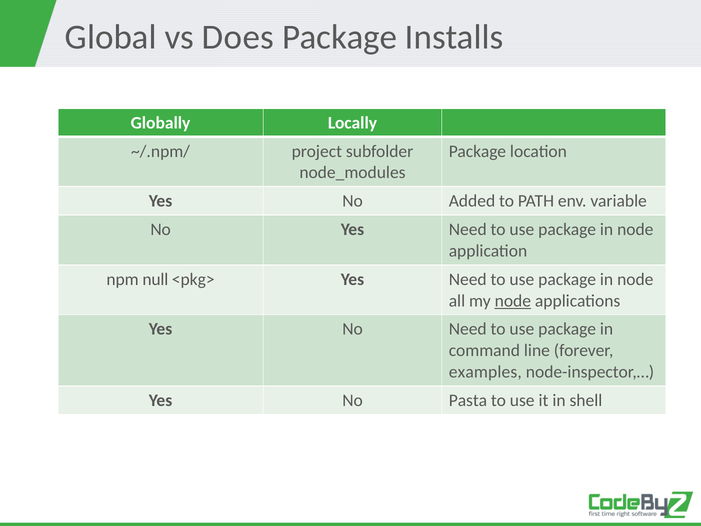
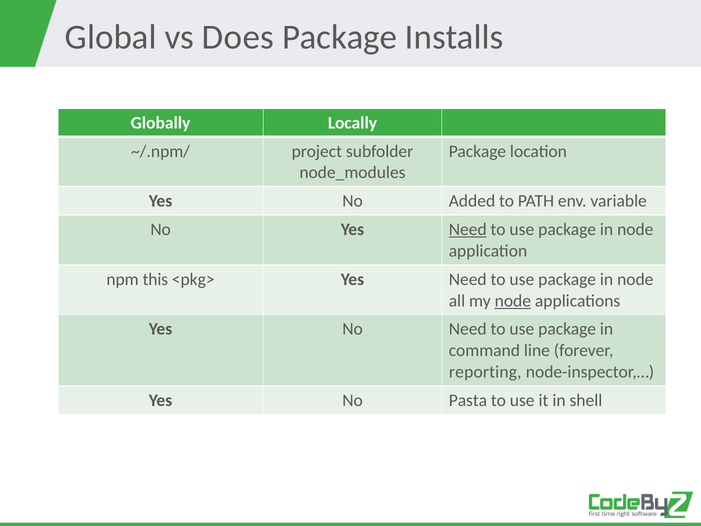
Need underline: none -> present (468, 229)
null: null -> this (155, 279)
examples: examples -> reporting (485, 372)
